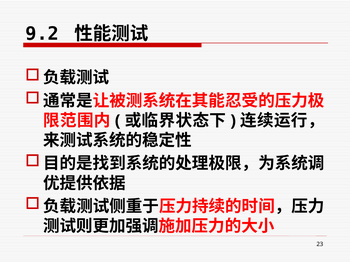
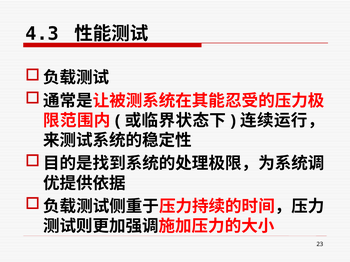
9.2: 9.2 -> 4.3 (42, 34)
